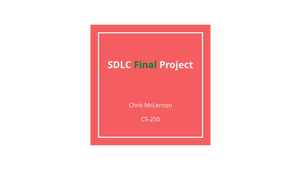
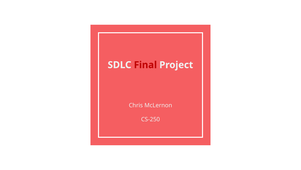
Final colour: green -> red (145, 65)
